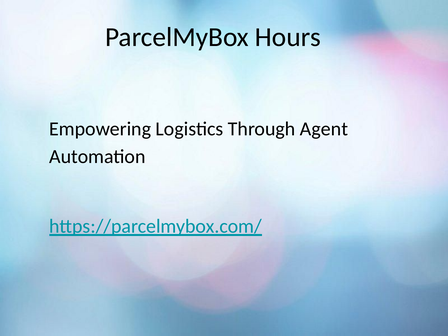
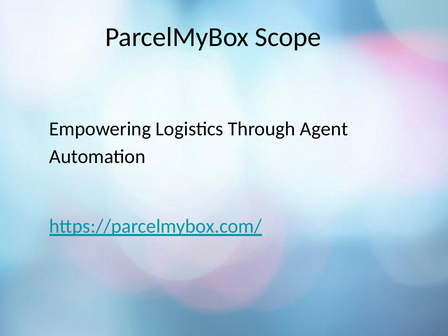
Hours: Hours -> Scope (288, 37)
